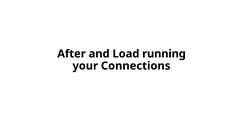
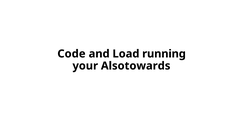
After: After -> Code (71, 54)
Connections: Connections -> Alsotowards (136, 66)
